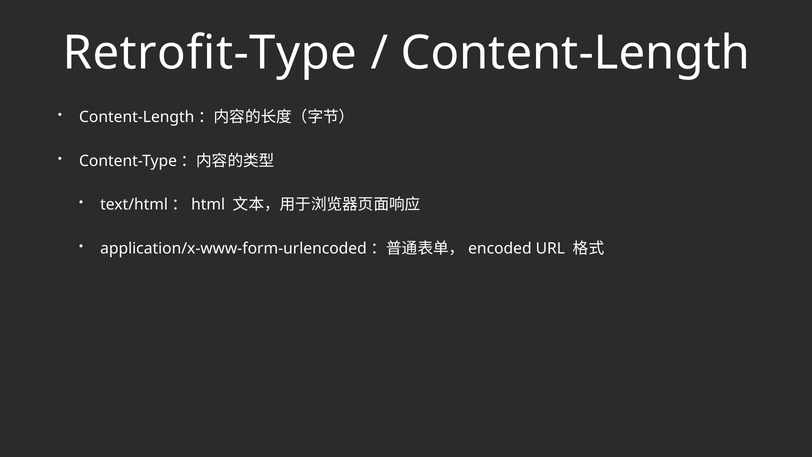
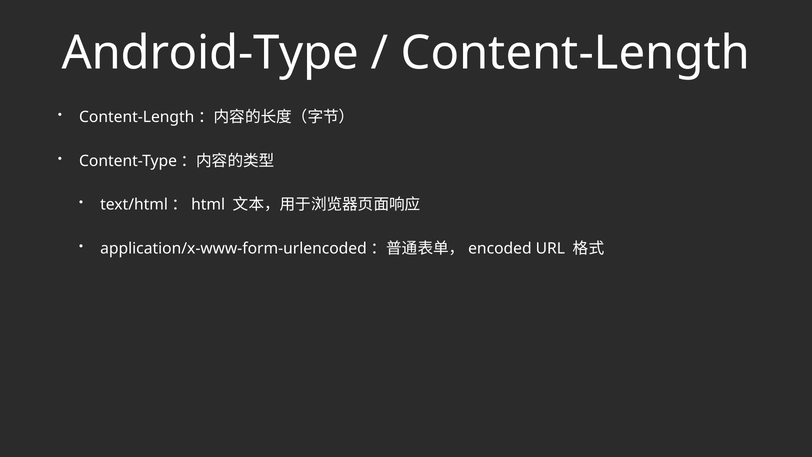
Retrofit-Type: Retrofit-Type -> Android-Type (210, 53)
